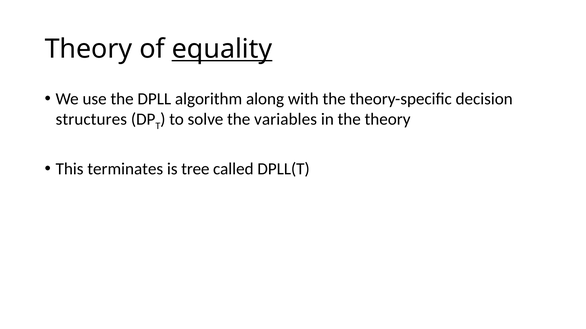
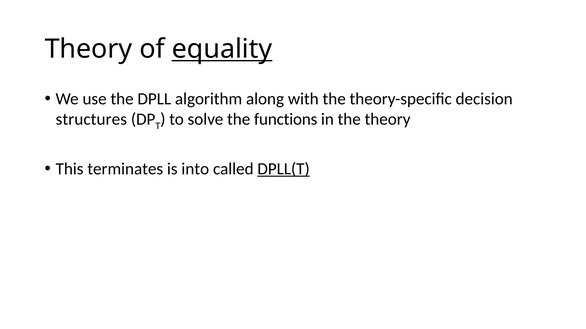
variables: variables -> functions (286, 120)
tree: tree -> into (195, 169)
DPLL(T underline: none -> present (284, 169)
